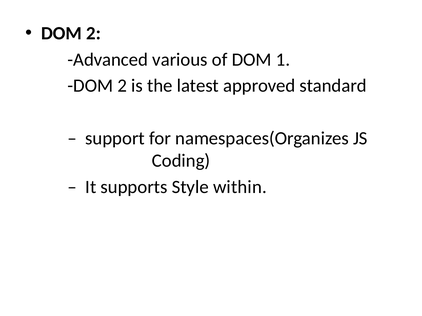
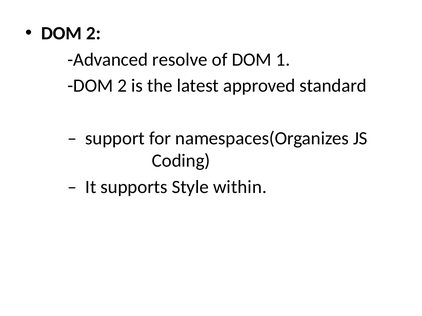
various: various -> resolve (180, 60)
